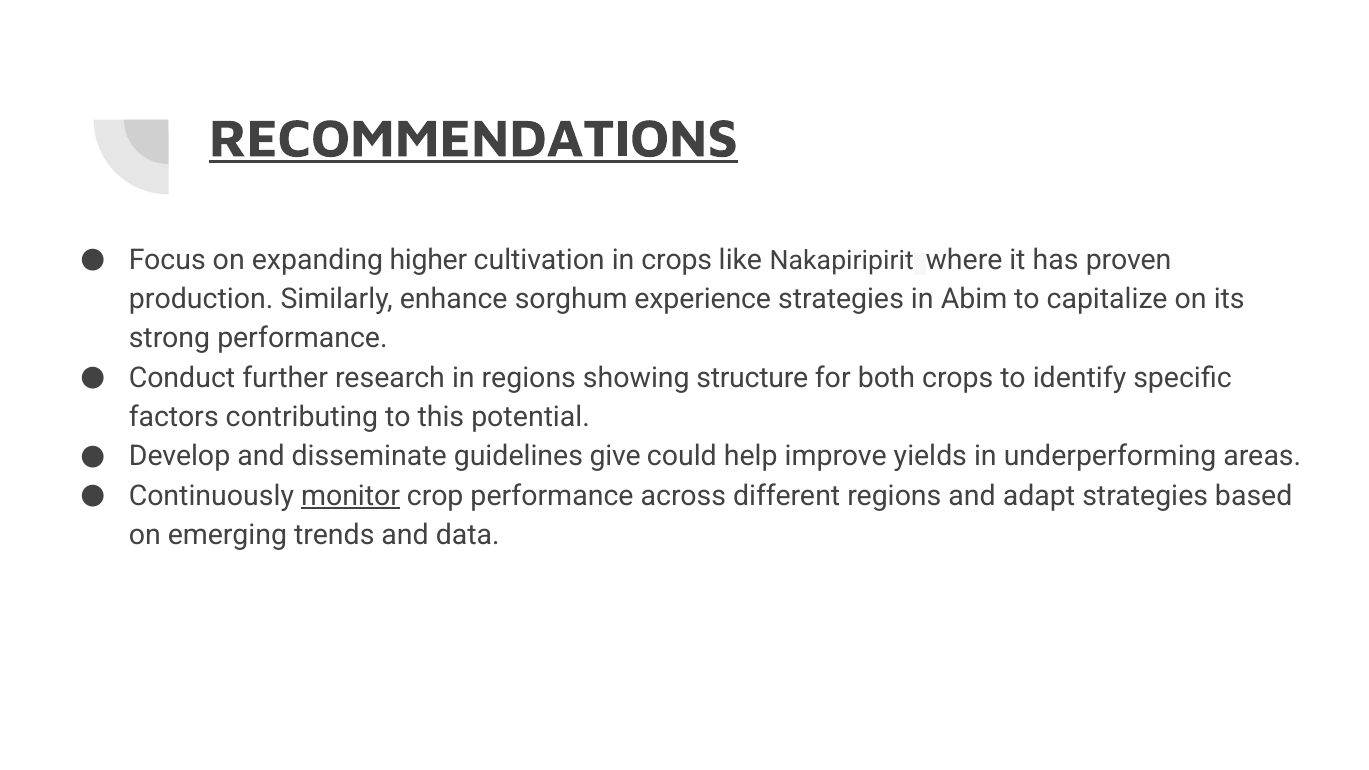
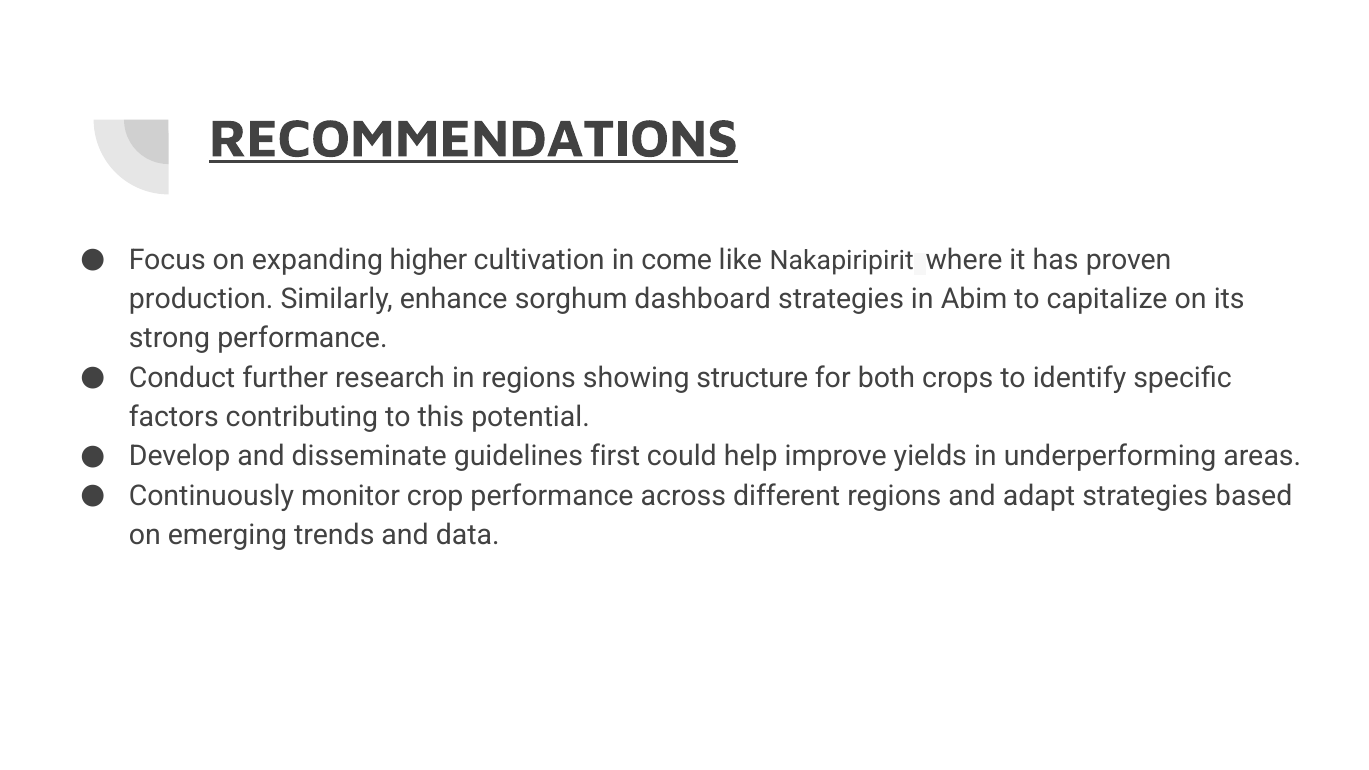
in crops: crops -> come (677, 260)
experience: experience -> dashboard (703, 299)
give: give -> first (615, 457)
monitor underline: present -> none (351, 496)
